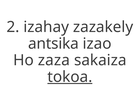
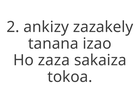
izahay: izahay -> ankizy (46, 27)
antsika: antsika -> tanana (53, 43)
tokoa underline: present -> none (70, 76)
